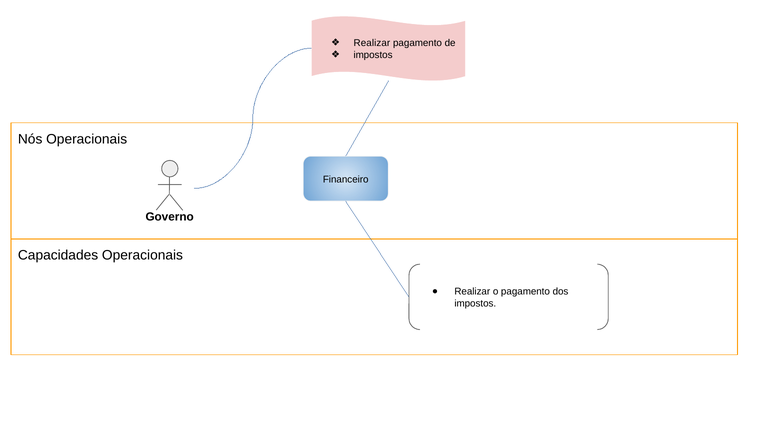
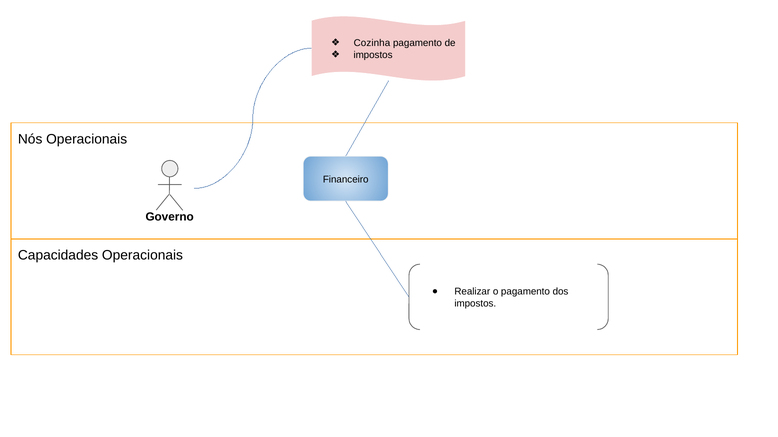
Realizar: Realizar -> Cozinha (372, 43)
